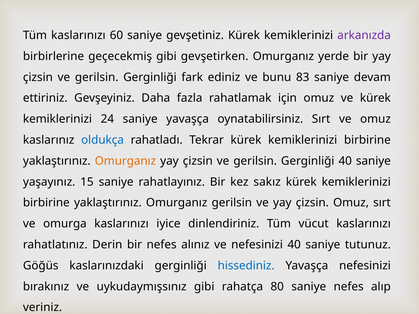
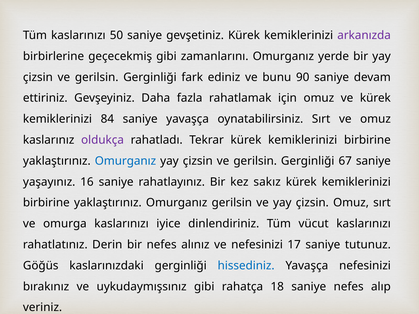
60: 60 -> 50 (116, 35)
gevşetirken: gevşetirken -> zamanlarını (215, 56)
83: 83 -> 90 (303, 77)
24: 24 -> 84 (107, 119)
oldukça colour: blue -> purple (103, 140)
Omurganız colour: orange -> blue (125, 161)
Gerginliği 40: 40 -> 67 (345, 161)
15: 15 -> 16 (87, 182)
nefesinizi 40: 40 -> 17 (294, 245)
80: 80 -> 18 (277, 287)
